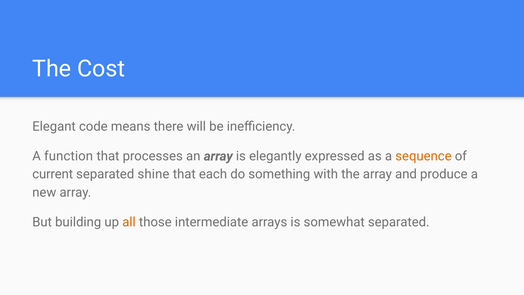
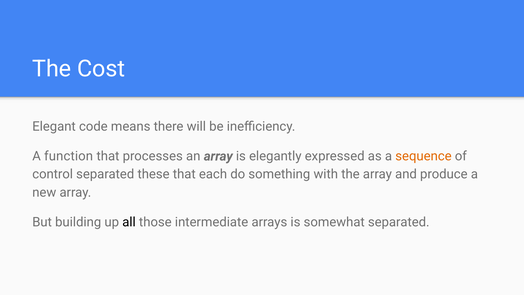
current: current -> control (53, 174)
shine: shine -> these (154, 174)
all colour: orange -> black (129, 222)
